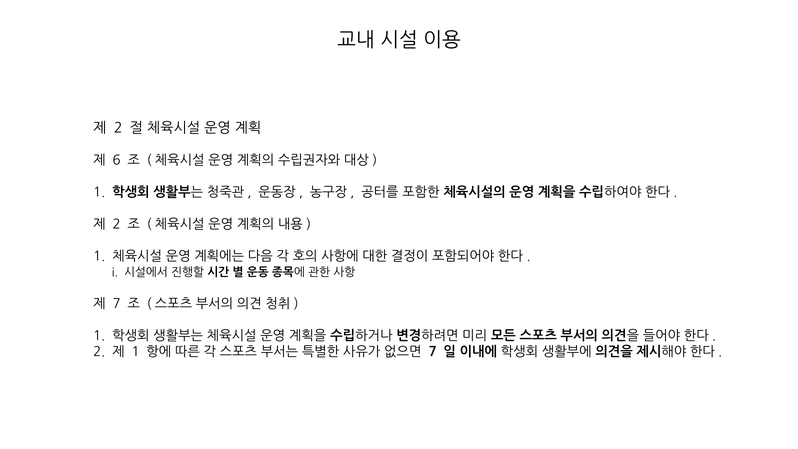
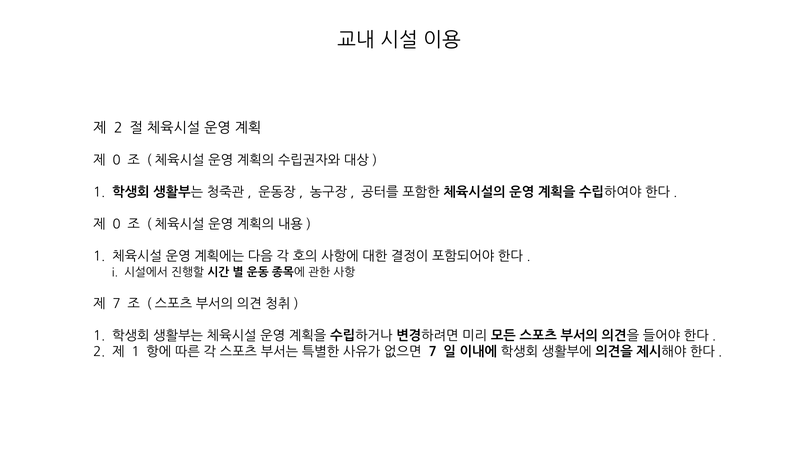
6: 6 -> 0 (117, 160)
2: 2 -> 0 (117, 224)
